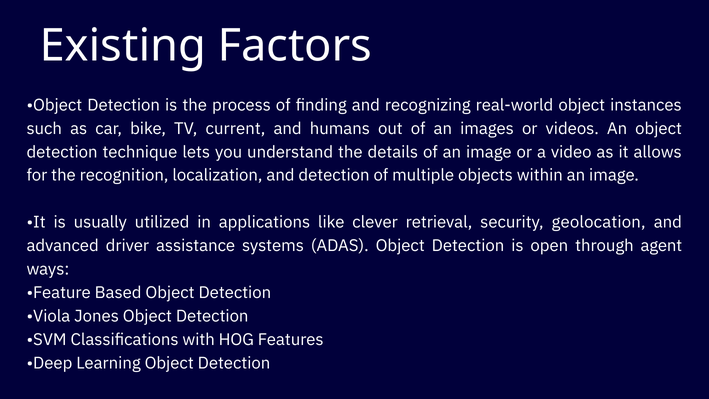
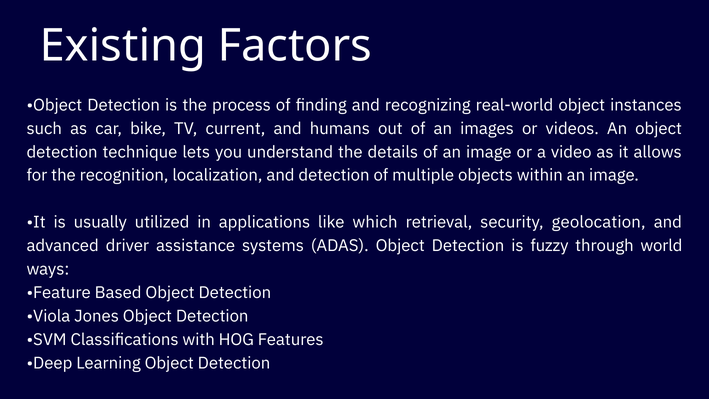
clever: clever -> which (375, 222)
open: open -> fuzzy (549, 246)
agent: agent -> world (661, 246)
